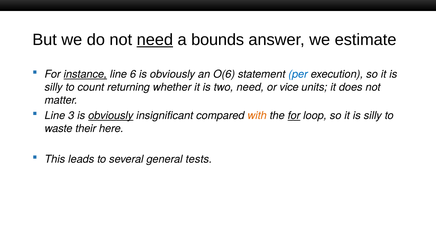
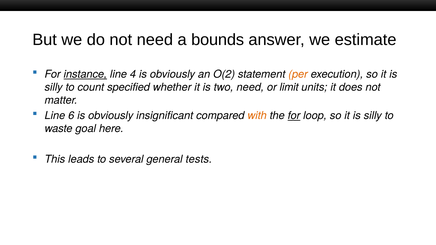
need underline: present -> none (155, 40)
6: 6 -> 4 (133, 74)
O(6: O(6 -> O(2 (224, 74)
per colour: blue -> orange (298, 74)
returning: returning -> specified (129, 87)
vice: vice -> limit (289, 87)
3: 3 -> 6 (71, 116)
obviously underline: present -> none (111, 116)
their: their -> goal (86, 129)
